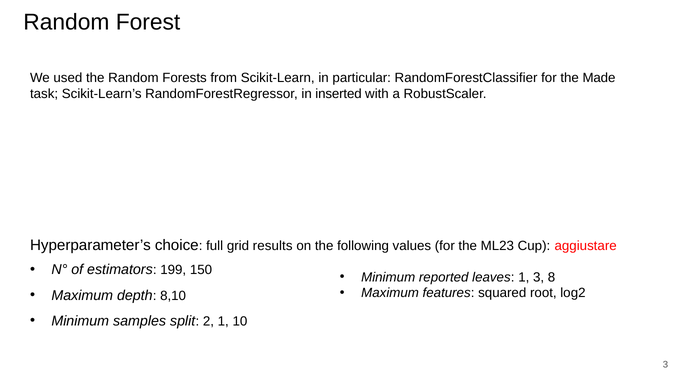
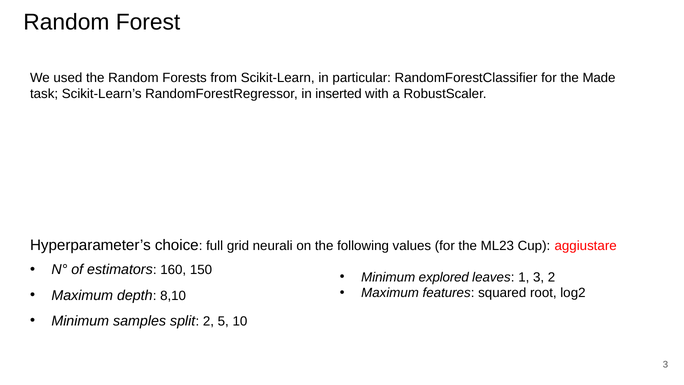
results: results -> neurali (273, 246)
199: 199 -> 160 (173, 270)
reported: reported -> explored (444, 277)
3 8: 8 -> 2 (552, 277)
2 1: 1 -> 5 (223, 321)
